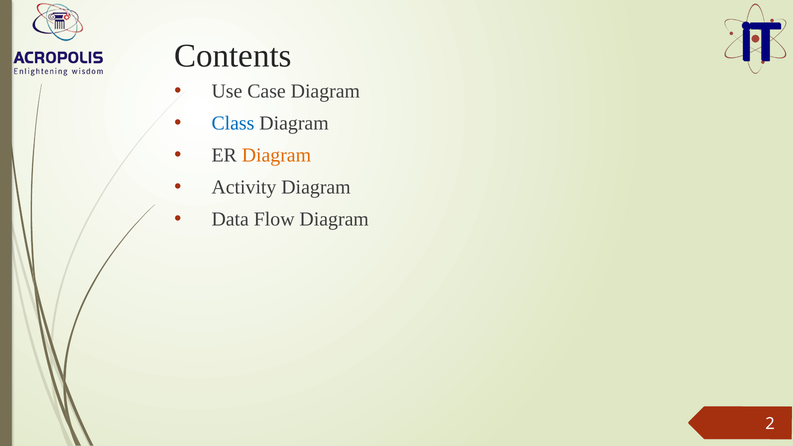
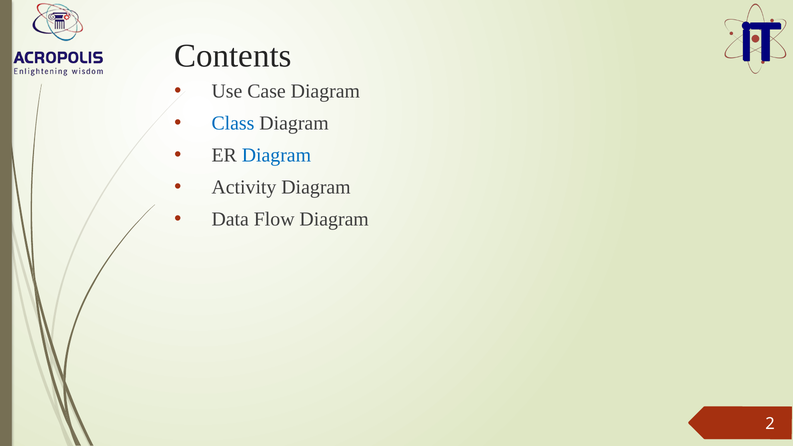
Diagram colour: orange -> blue (276, 155)
